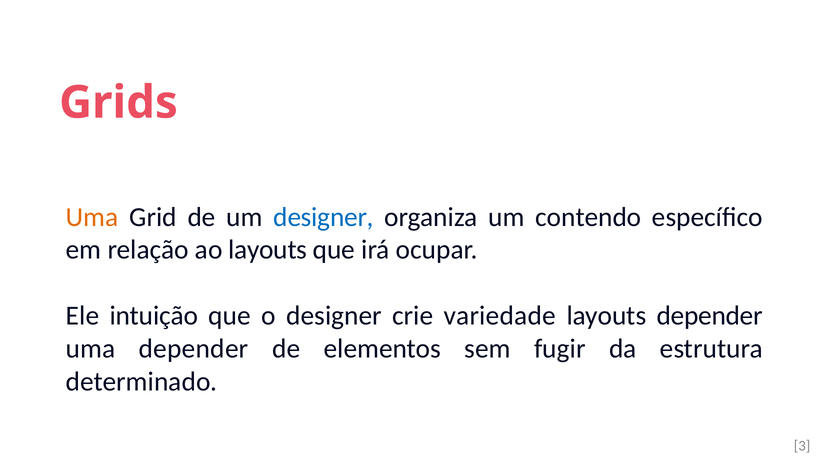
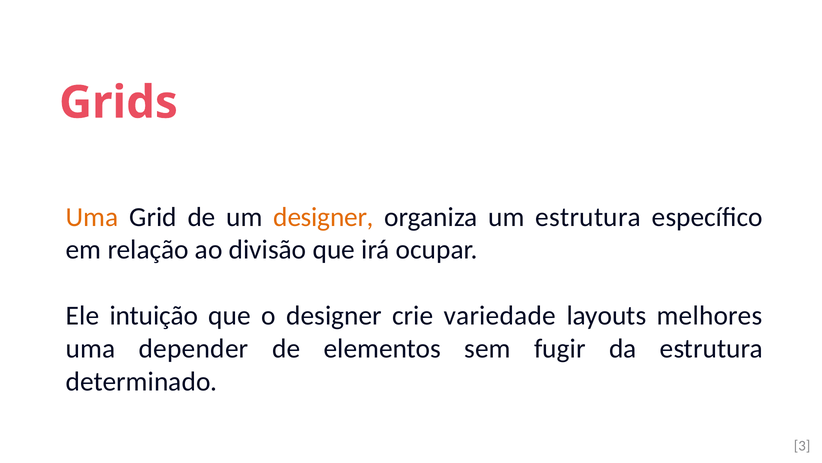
designer colour: blue -> orange (324, 217)
um contendo: contendo -> estrutura (588, 217)
ao layouts: layouts -> divisão (268, 250)
layouts depender: depender -> melhores (710, 315)
